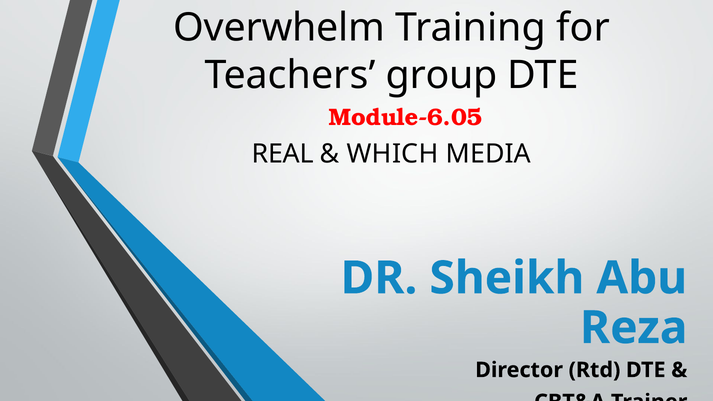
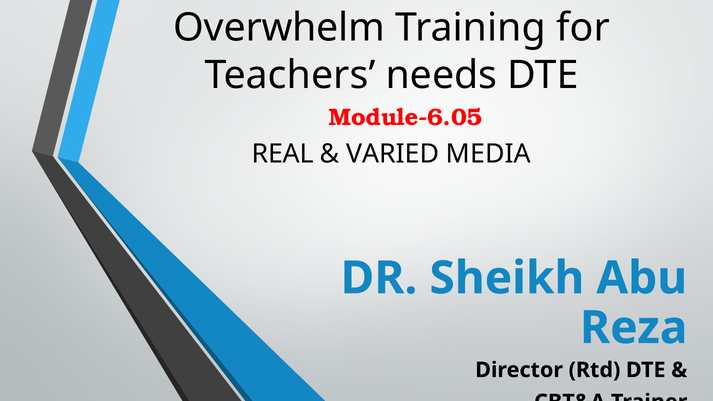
group: group -> needs (441, 75)
WHICH: WHICH -> VARIED (393, 154)
